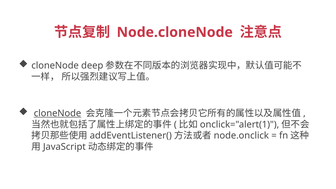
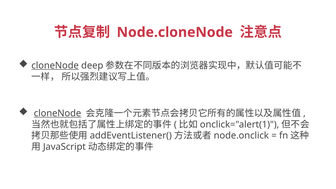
cloneNode underline: none -> present (55, 65)
